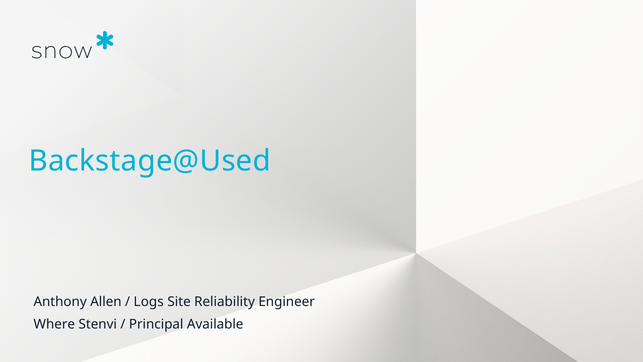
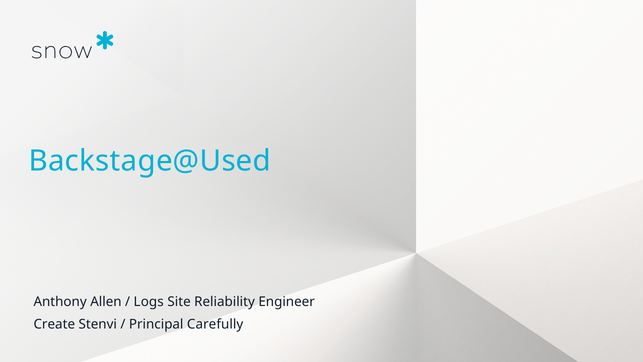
Where: Where -> Create (54, 324)
Available: Available -> Carefully (215, 324)
